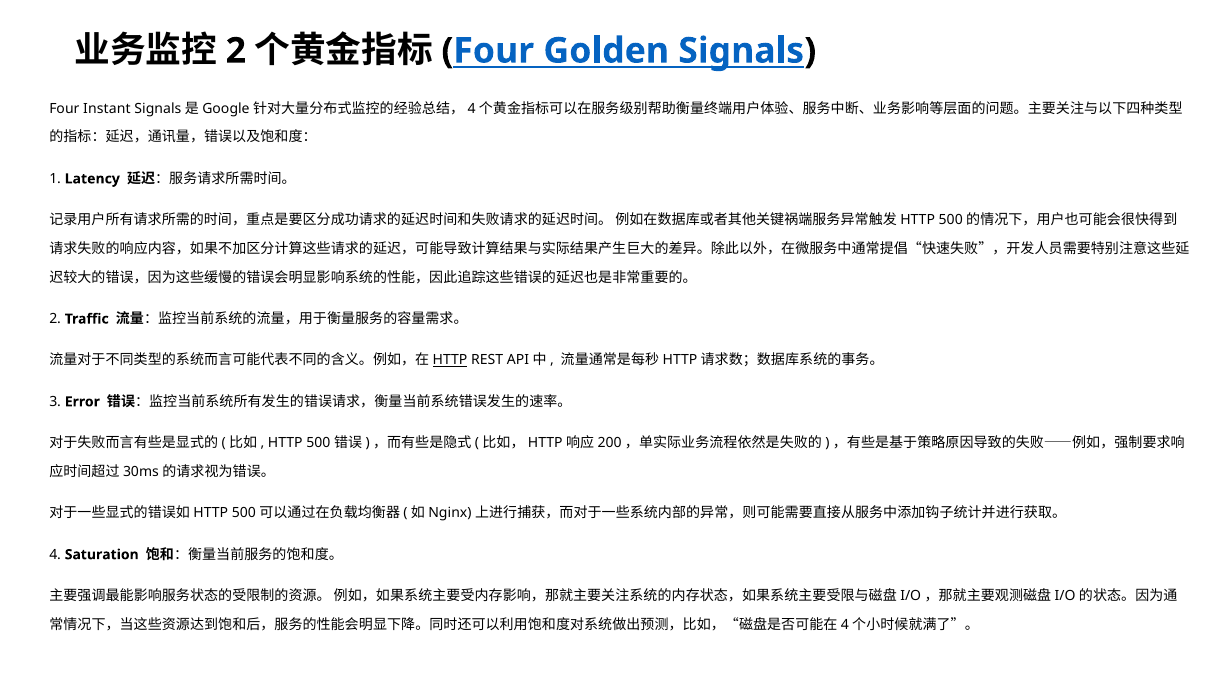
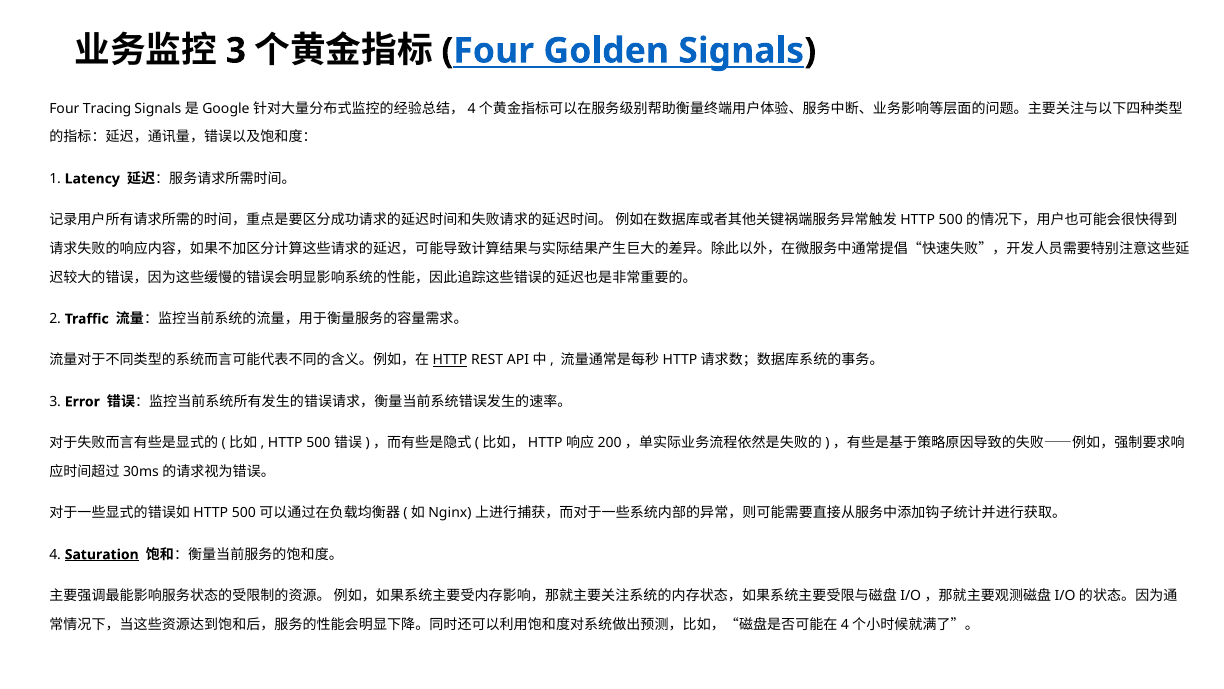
2: 2 -> 3 (236, 51)
Instant: Instant -> Tracing (107, 109)
Saturation underline: none -> present (102, 554)
